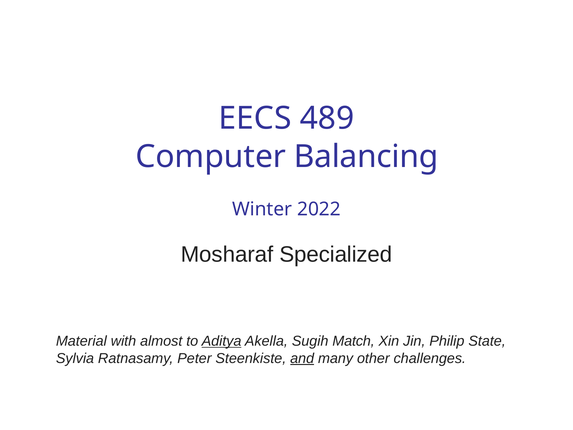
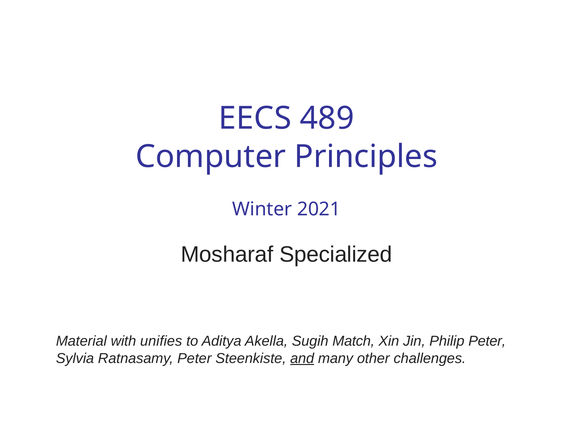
Balancing: Balancing -> Principles (366, 156)
2022: 2022 -> 2021 (319, 209)
almost: almost -> unifies (161, 341)
Aditya underline: present -> none (222, 341)
Philip State: State -> Peter (487, 341)
